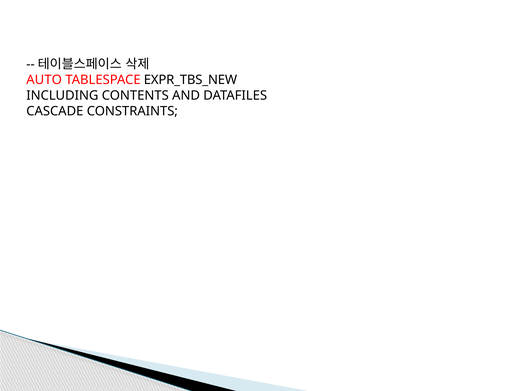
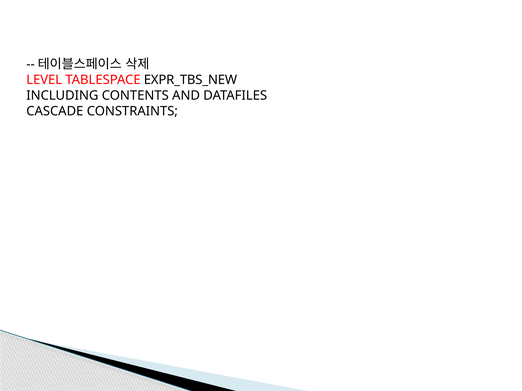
AUTO: AUTO -> LEVEL (44, 80)
